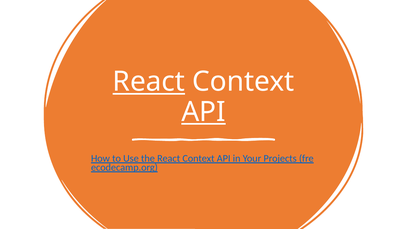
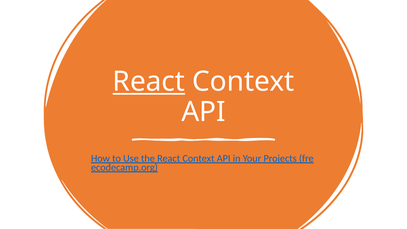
API underline: present -> none (204, 112)
